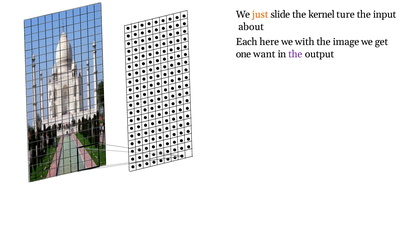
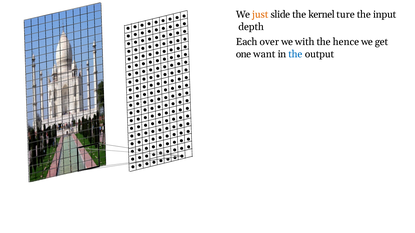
about: about -> depth (251, 27)
here: here -> over (269, 42)
image: image -> hence (346, 42)
the colour: purple -> blue (295, 54)
